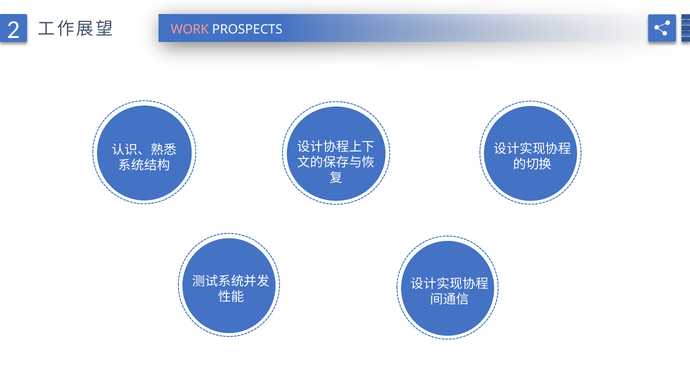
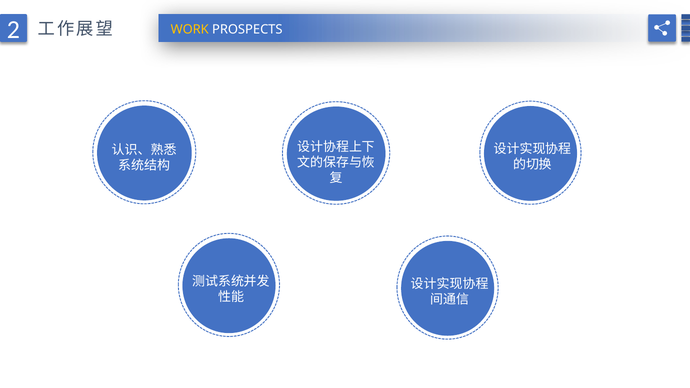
WORK colour: pink -> yellow (190, 29)
